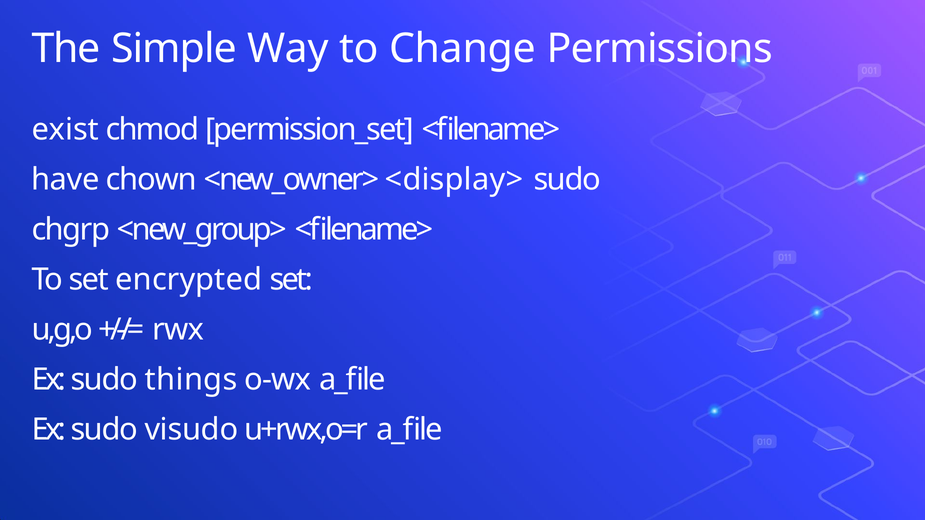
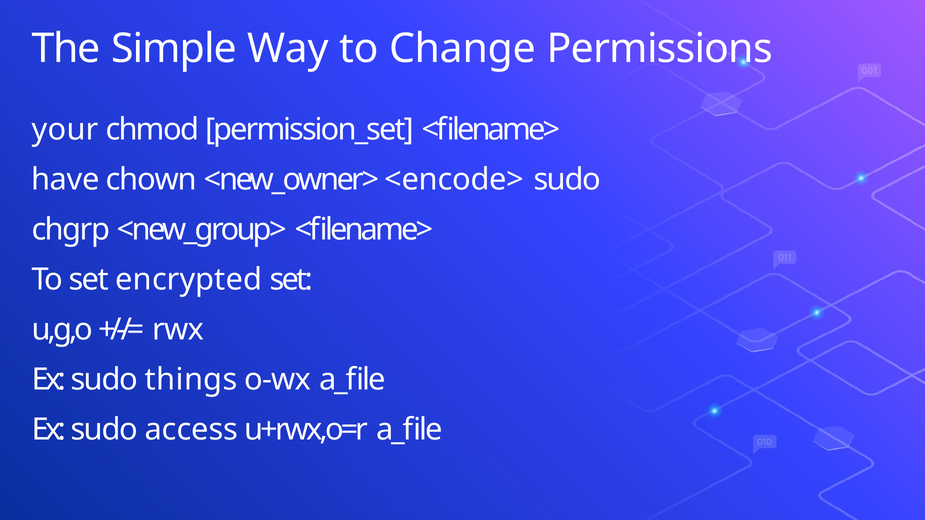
exist: exist -> your (65, 130)
<display>: <display> -> <encode> (454, 180)
visudo: visudo -> access (191, 430)
